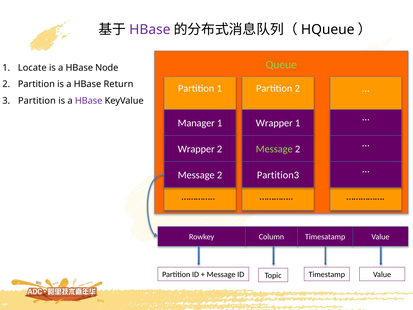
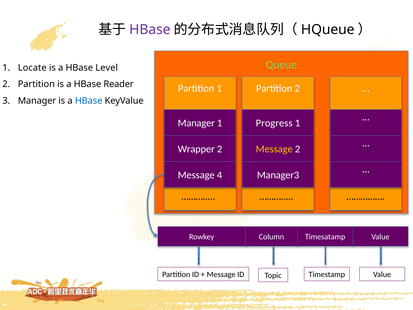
Node: Node -> Level (107, 68)
Return: Return -> Reader (119, 84)
3 Partition: Partition -> Manager (37, 101)
HBase colour: purple -> blue (89, 101)
Wrapper: Wrapper -> Progress (274, 123)
Message colour: light green -> yellow (274, 149)
2: 2 -> 4 (220, 175)
Partition3: Partition3 -> Manager3 (278, 175)
